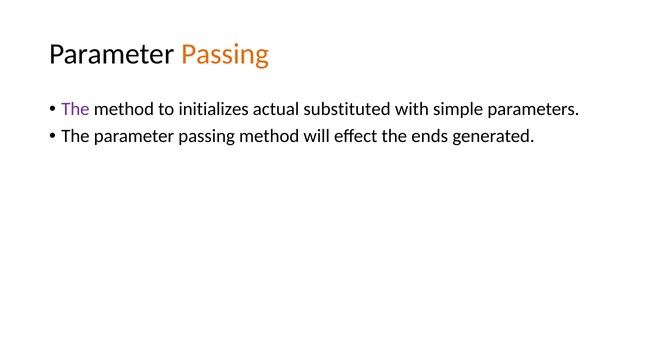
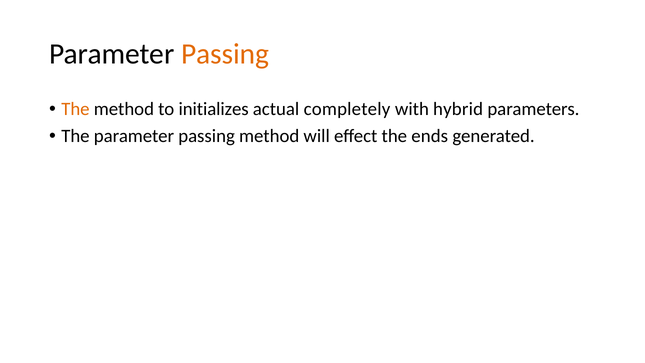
The colour: purple -> orange (75, 109)
substituted: substituted -> completely (347, 109)
simple: simple -> hybrid (458, 109)
